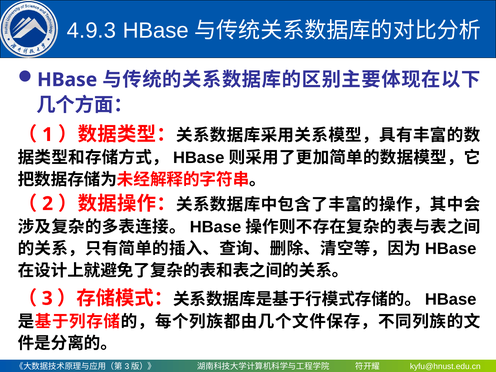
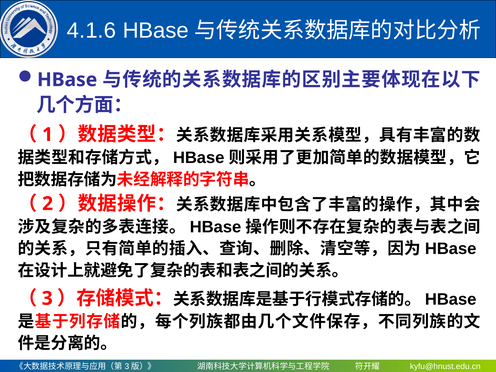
4.9.3: 4.9.3 -> 4.1.6 (91, 30)
